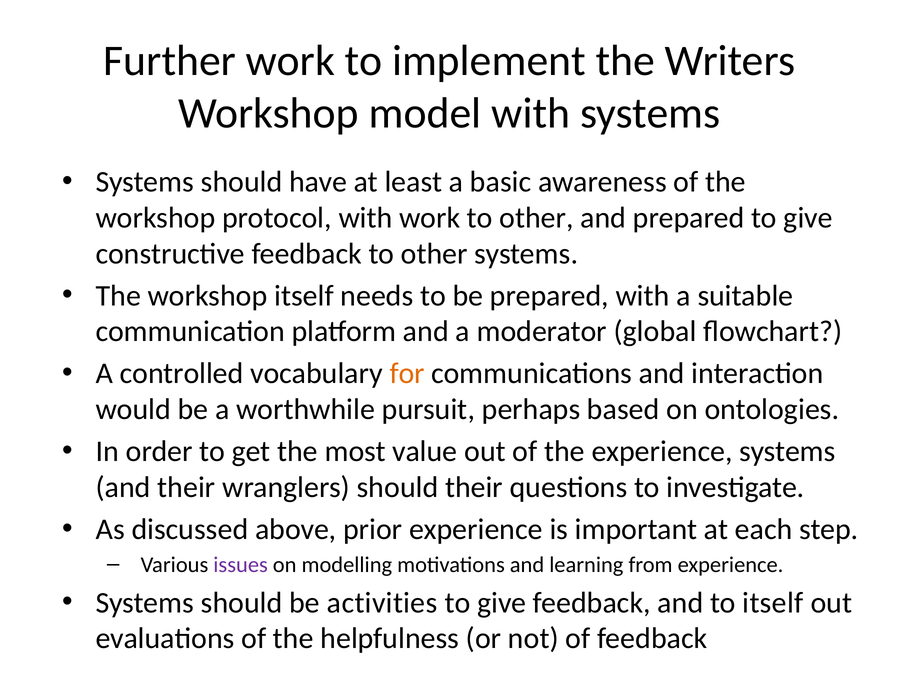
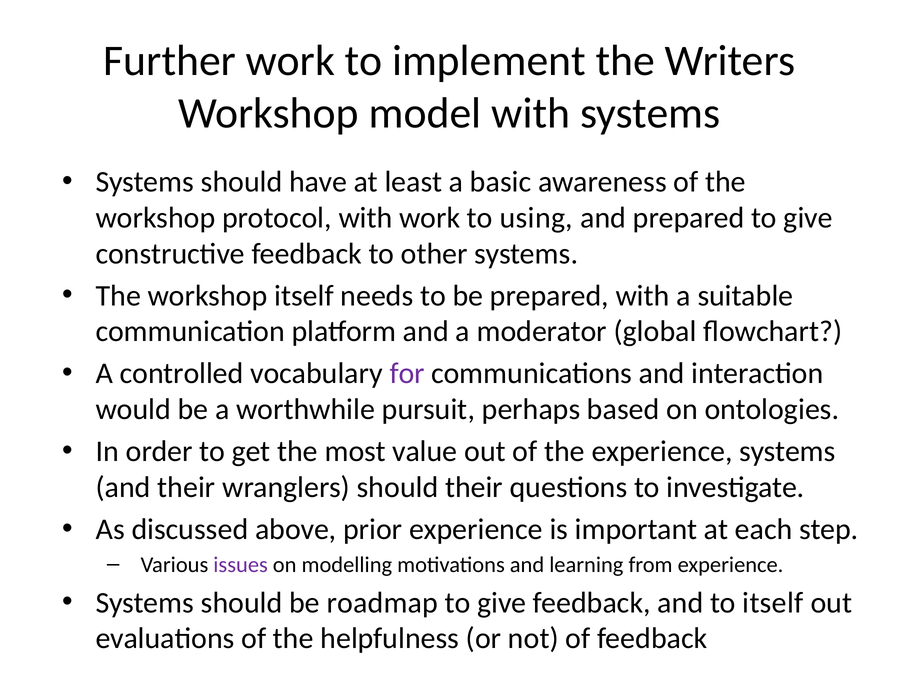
work to other: other -> using (536, 218)
for colour: orange -> purple (407, 374)
activities: activities -> roadmap (382, 603)
